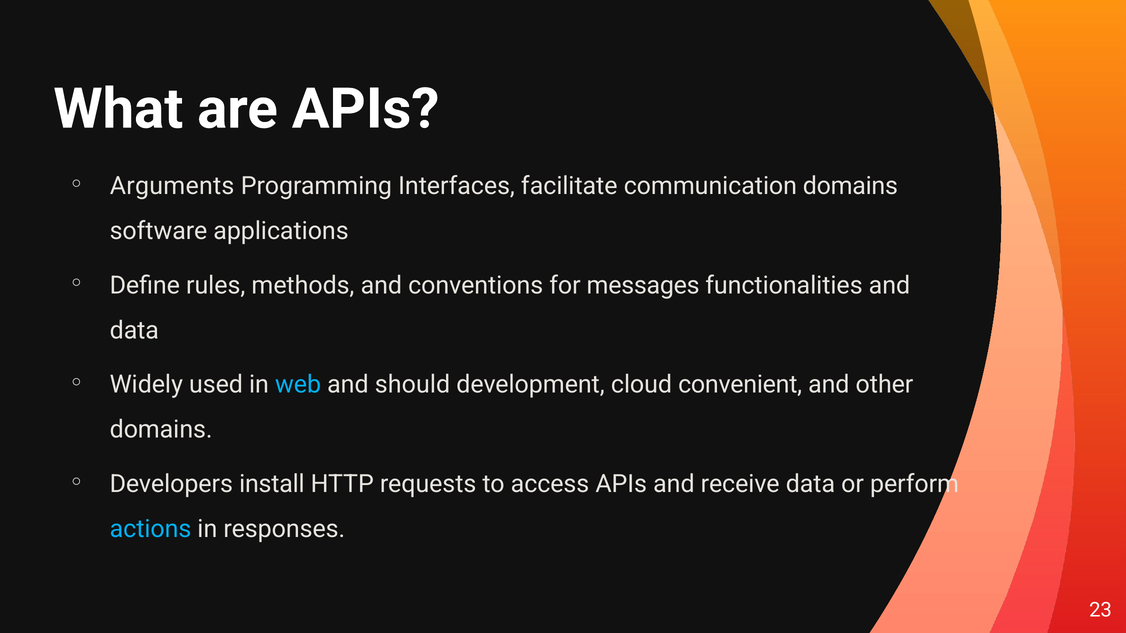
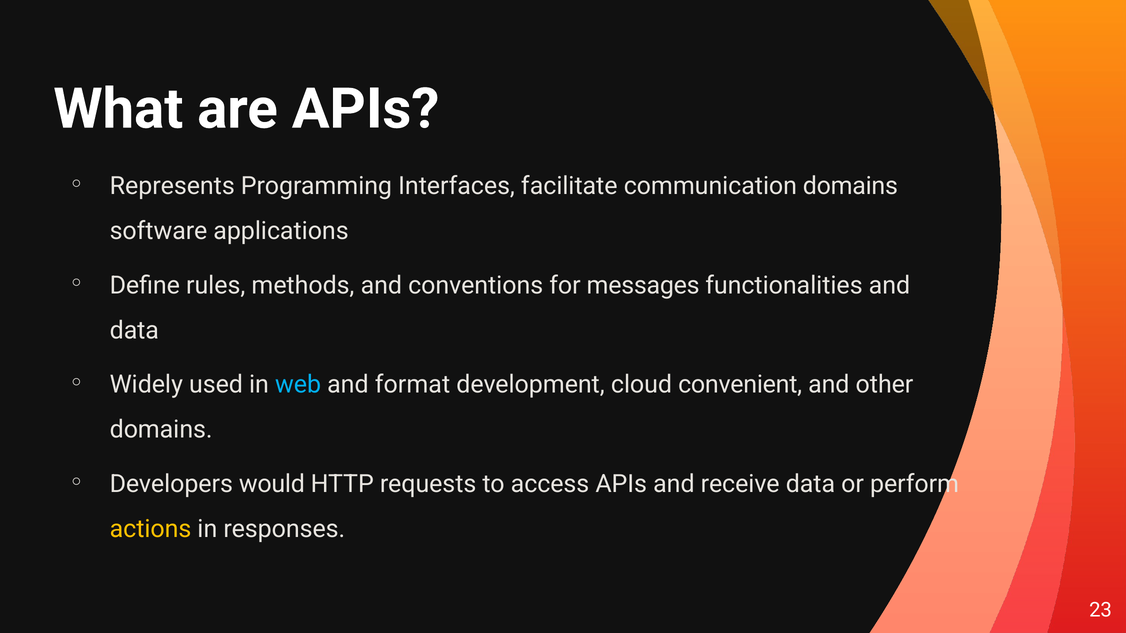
Arguments: Arguments -> Represents (172, 186)
should: should -> format (412, 385)
install: install -> would (272, 484)
actions colour: light blue -> yellow (151, 529)
